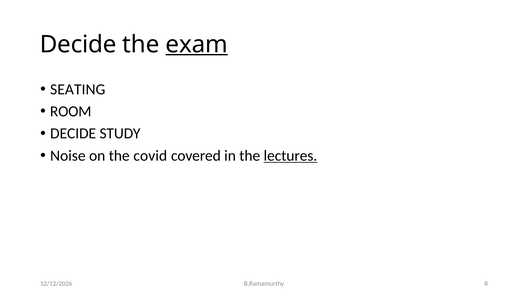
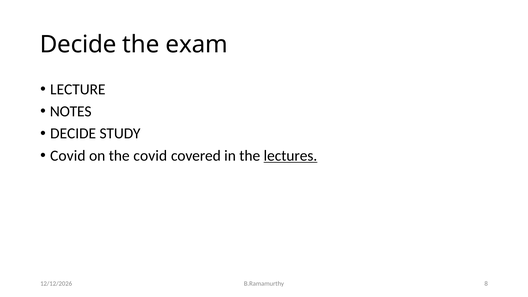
exam underline: present -> none (197, 44)
SEATING: SEATING -> LECTURE (78, 89)
ROOM: ROOM -> NOTES (71, 111)
Noise: Noise -> Covid (68, 156)
